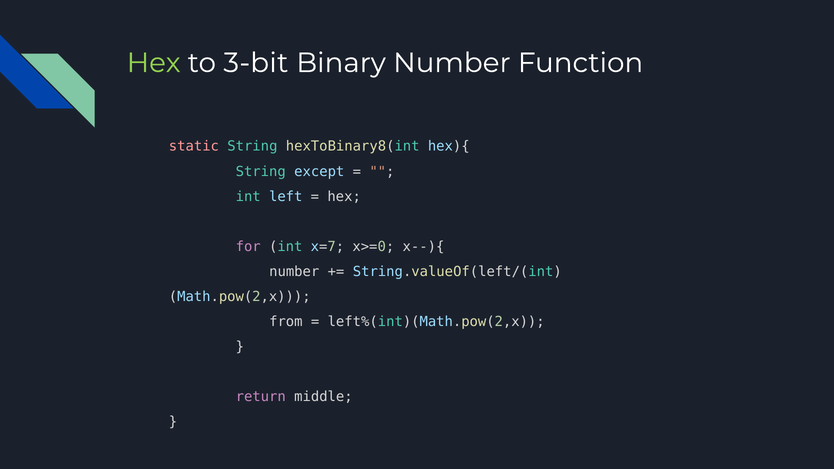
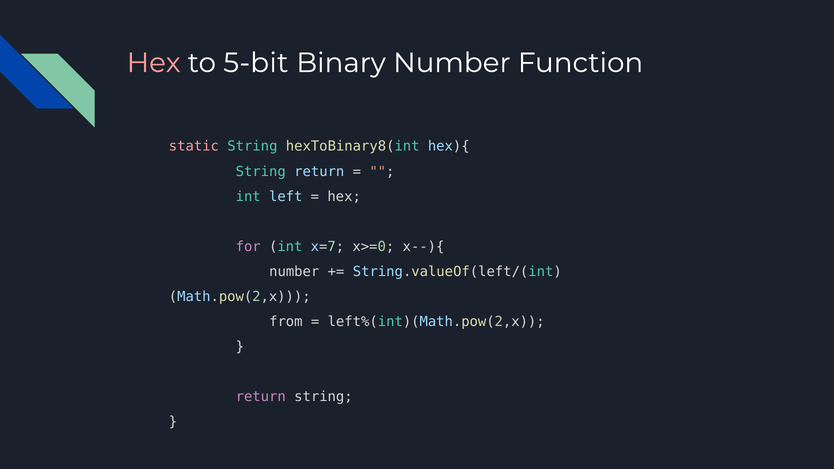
Hex colour: light green -> pink (154, 63)
3-bit: 3-bit -> 5-bit (256, 63)
String except: except -> return (319, 171)
return middle: middle -> string (323, 397)
